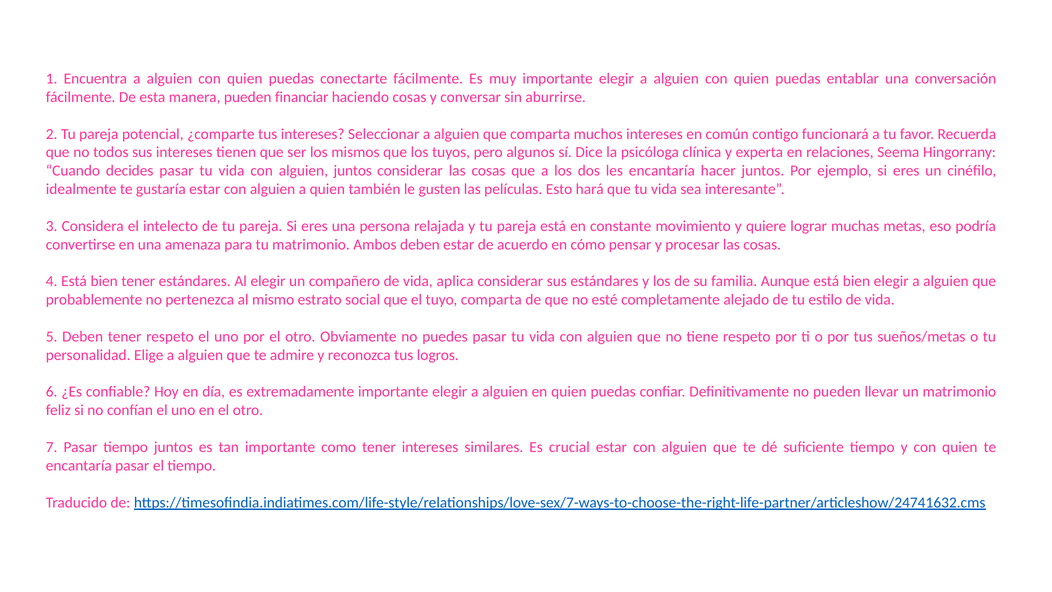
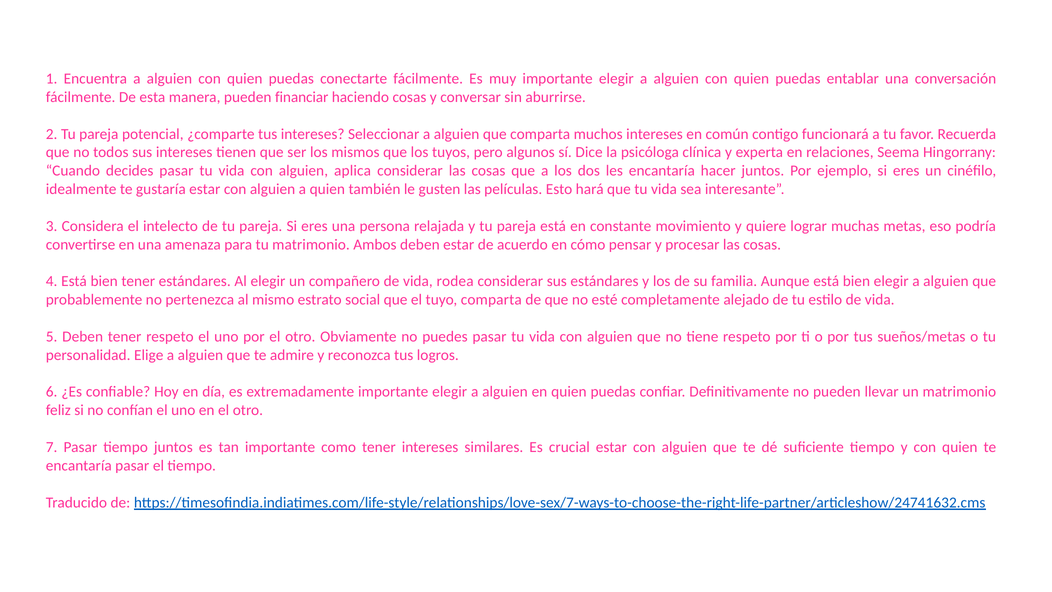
alguien juntos: juntos -> aplica (353, 171)
aplica: aplica -> rodea (455, 281)
